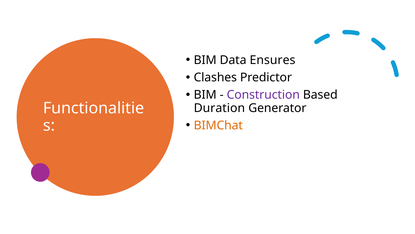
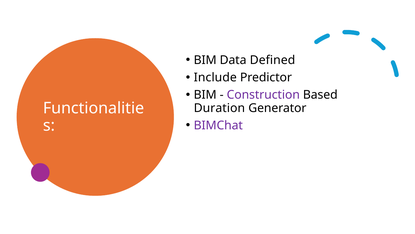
Ensures: Ensures -> Defined (273, 60)
Clashes: Clashes -> Include (215, 77)
BIMChat colour: orange -> purple (218, 125)
